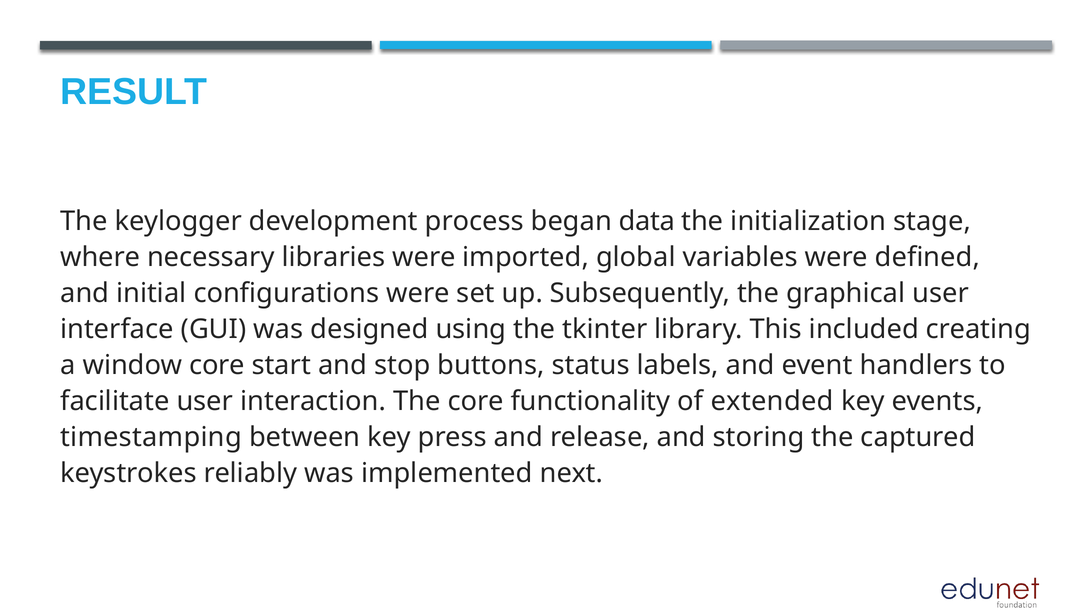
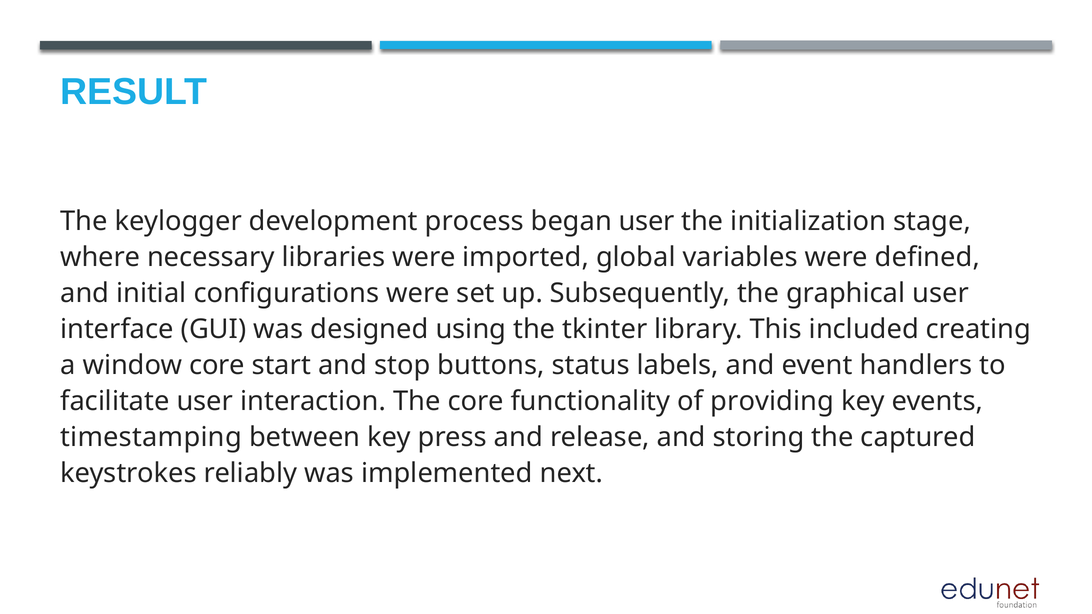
began data: data -> user (647, 221)
extended: extended -> providing (772, 401)
